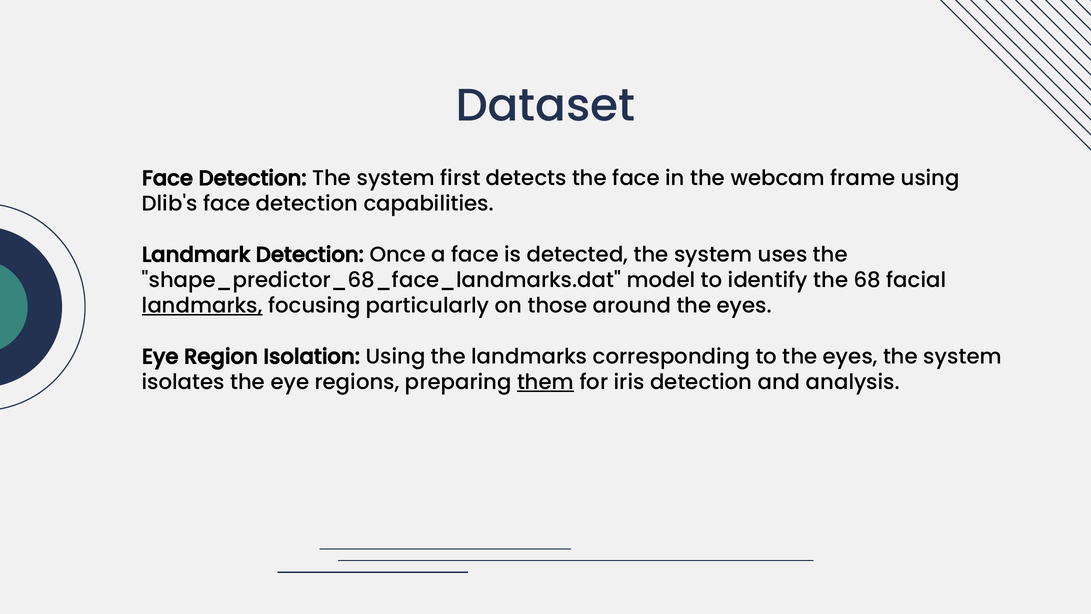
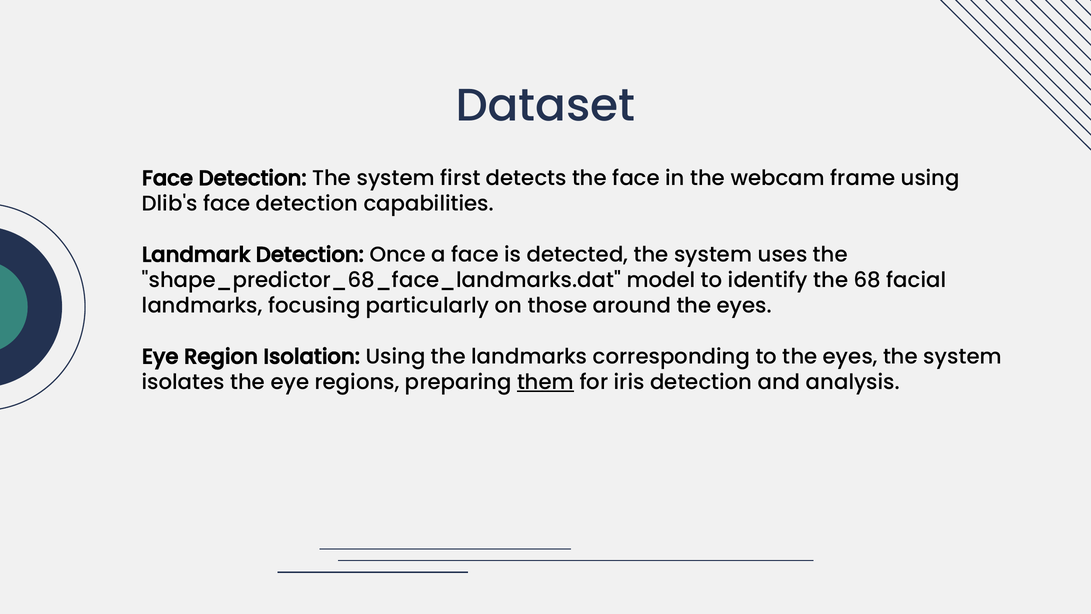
landmarks underline: present -> none (202, 306)
